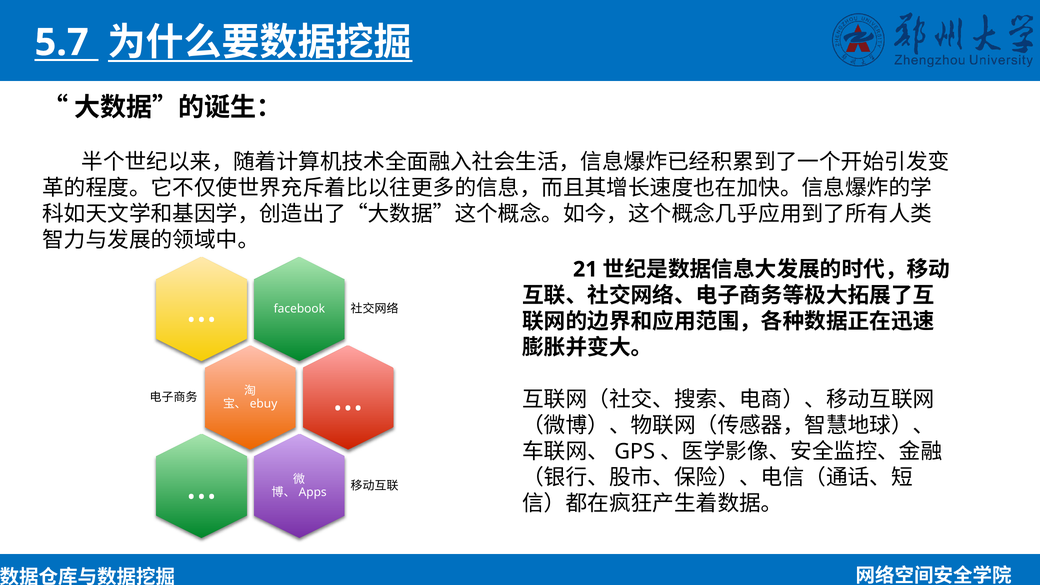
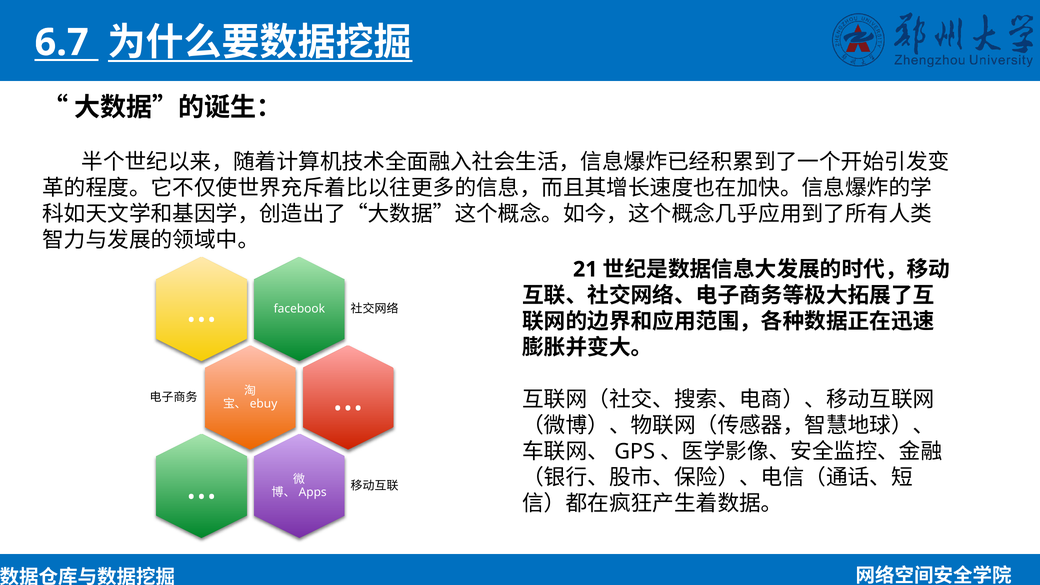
5.7: 5.7 -> 6.7 (62, 43)
